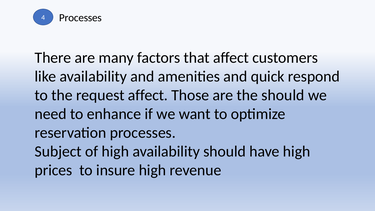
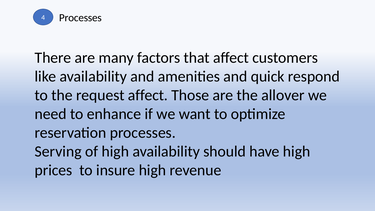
the should: should -> allover (283, 95)
Subject: Subject -> Serving (58, 151)
